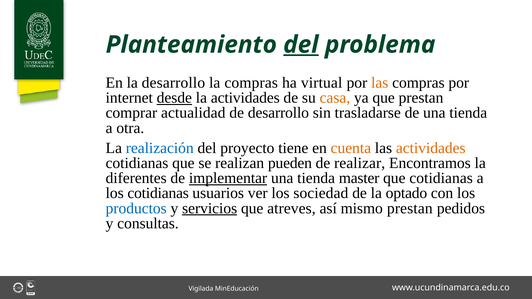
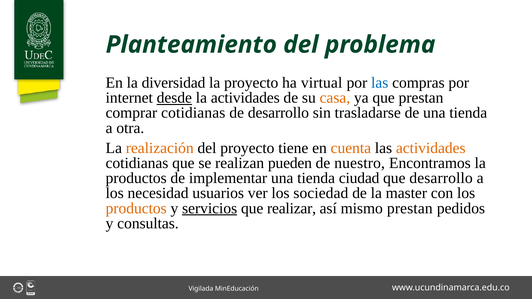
del underline: present -> none (301, 45)
la desarrollo: desarrollo -> diversidad (174, 83)
la compras: compras -> proyecto (251, 83)
las colour: orange -> blue (380, 83)
comprar actualidad: actualidad -> cotidianas (193, 113)
realización colour: blue -> orange (160, 148)
realizar: realizar -> nuestro (360, 163)
diferentes: diferentes -> productos (136, 178)
implementar underline: present -> none (228, 178)
master: master -> ciudad (359, 178)
que cotidianas: cotidianas -> desarrollo (441, 178)
los cotidianas: cotidianas -> necesidad (158, 193)
optado: optado -> master (406, 193)
productos colour: blue -> orange (136, 208)
atreves: atreves -> realizar (292, 208)
